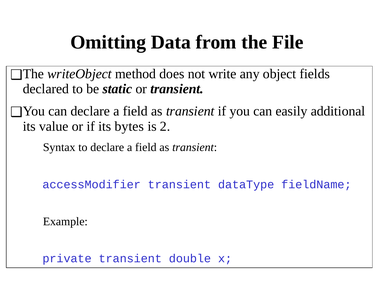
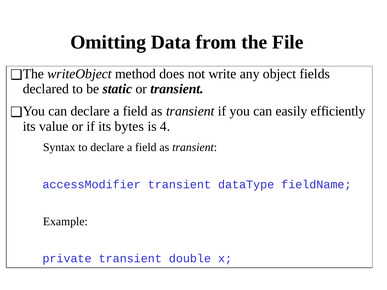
additional: additional -> efficiently (338, 111)
2: 2 -> 4 (165, 126)
